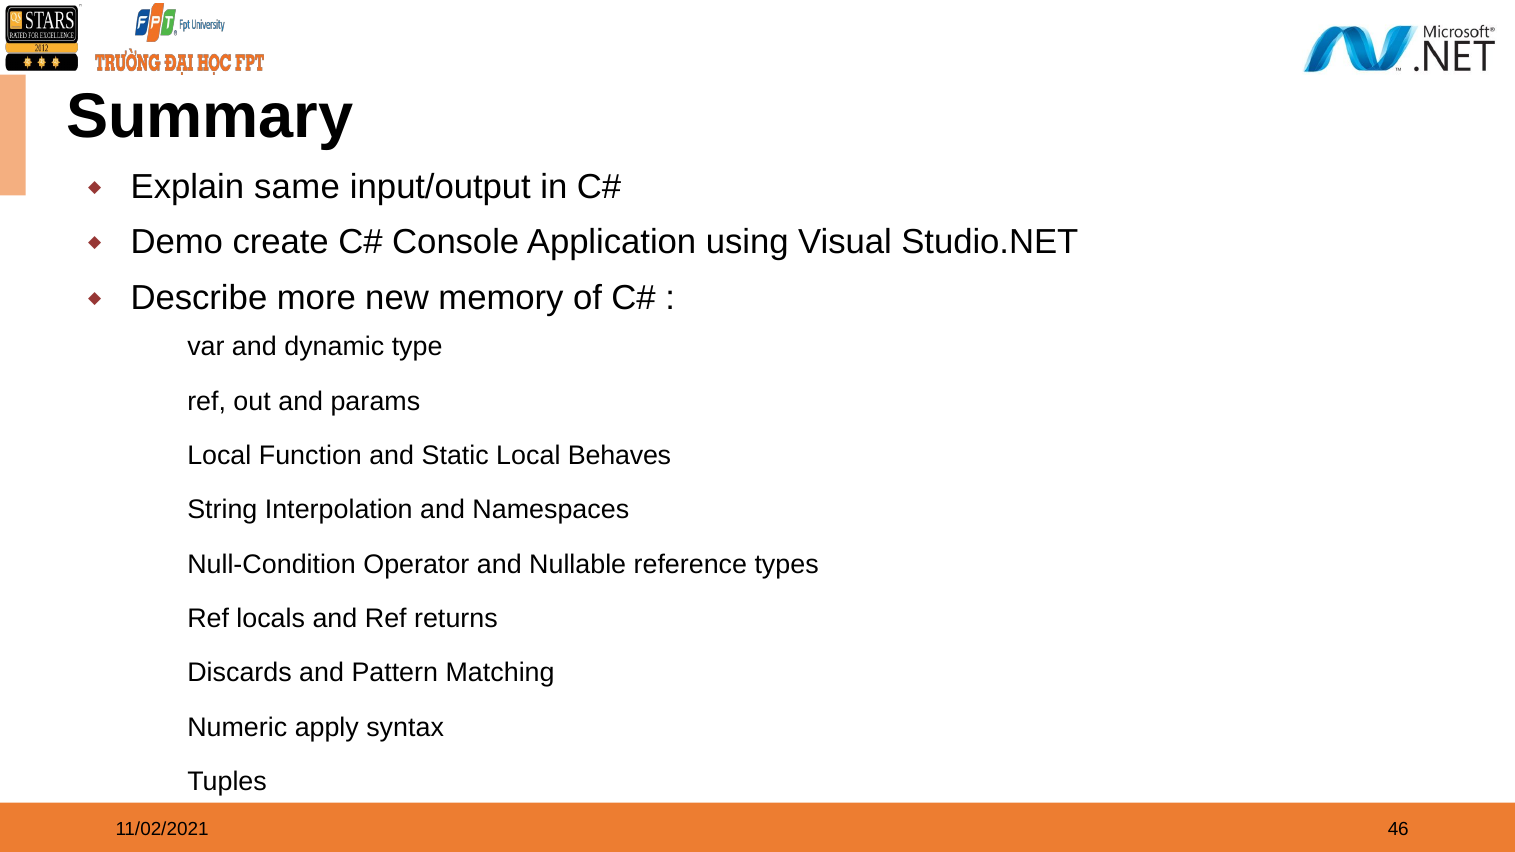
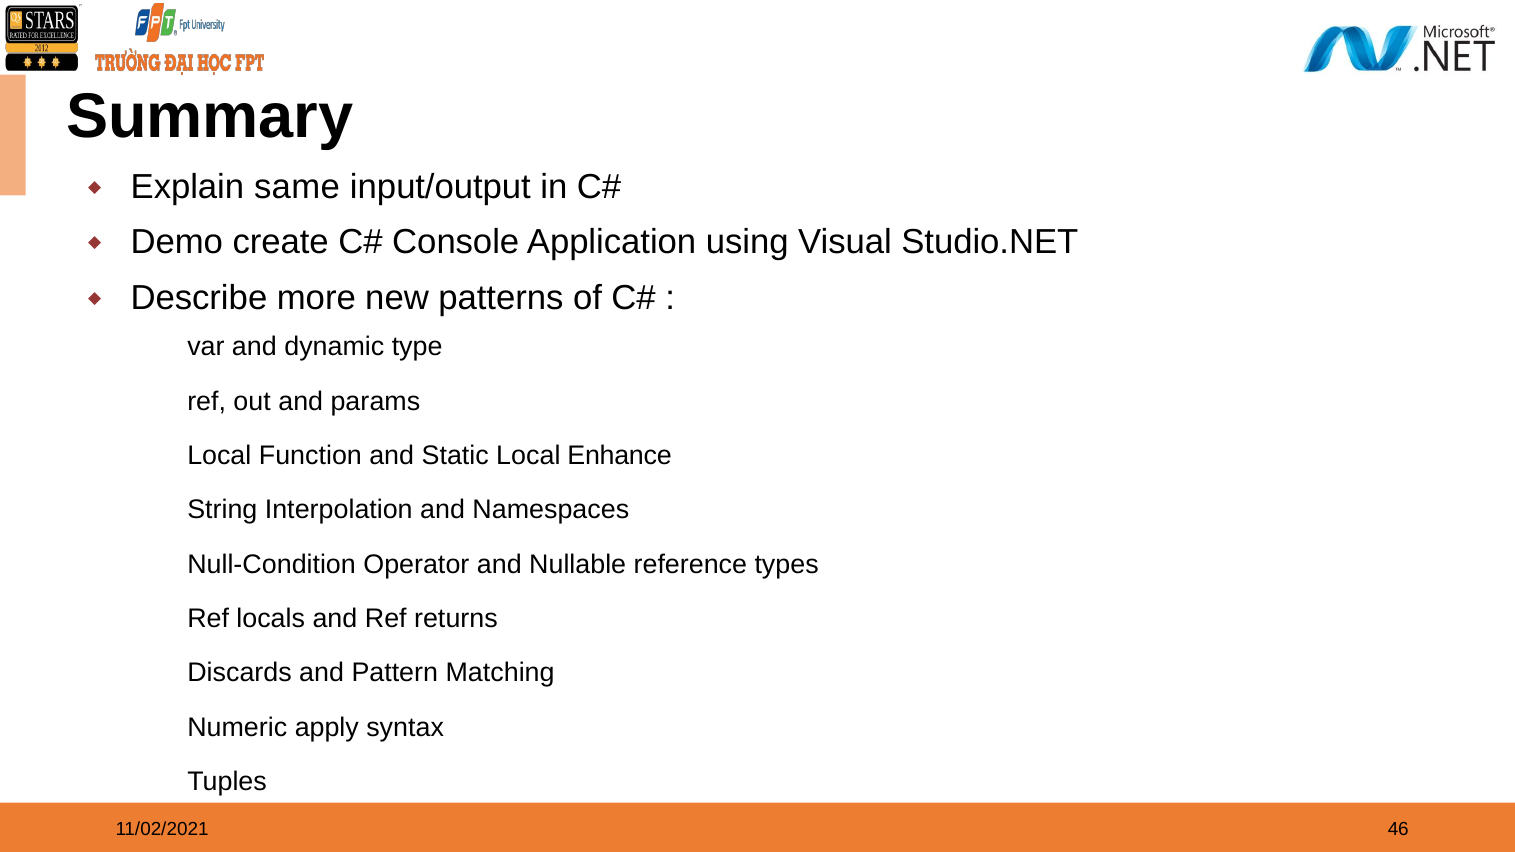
memory: memory -> patterns (501, 298)
Behaves: Behaves -> Enhance (620, 456)
